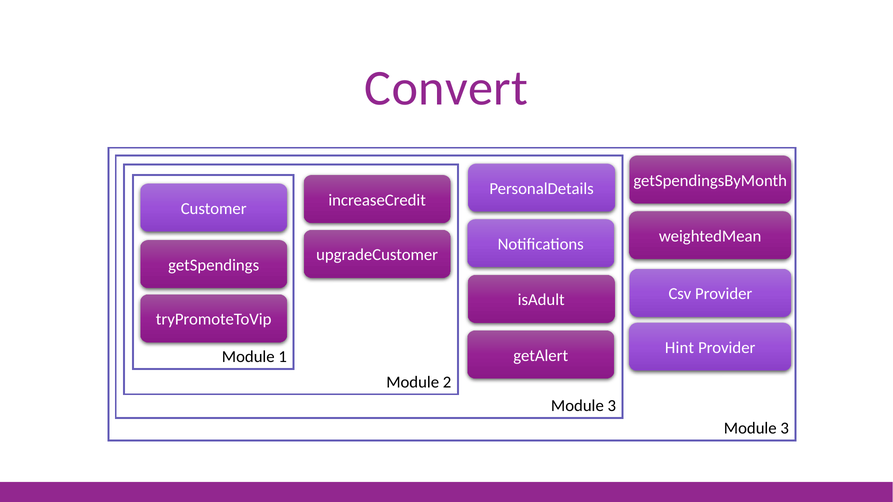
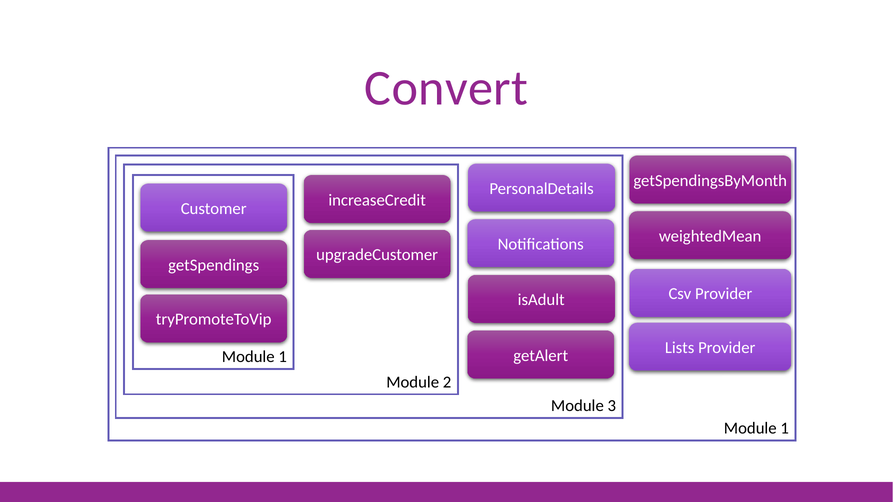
Hint: Hint -> Lists (680, 348)
3: 3 -> 1 (785, 429)
